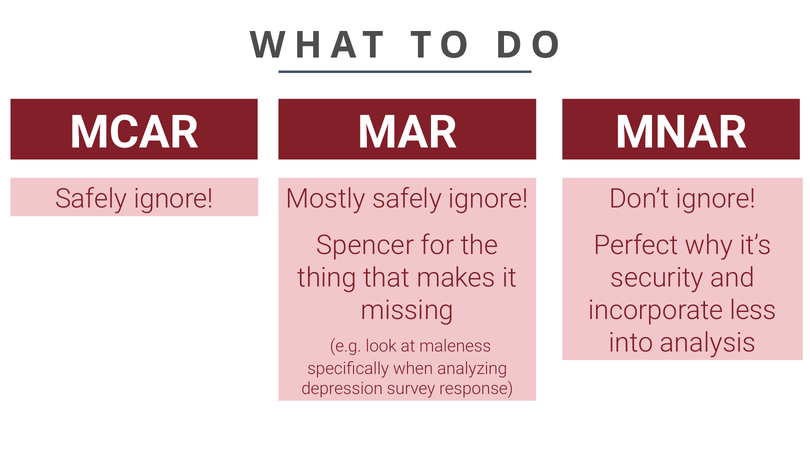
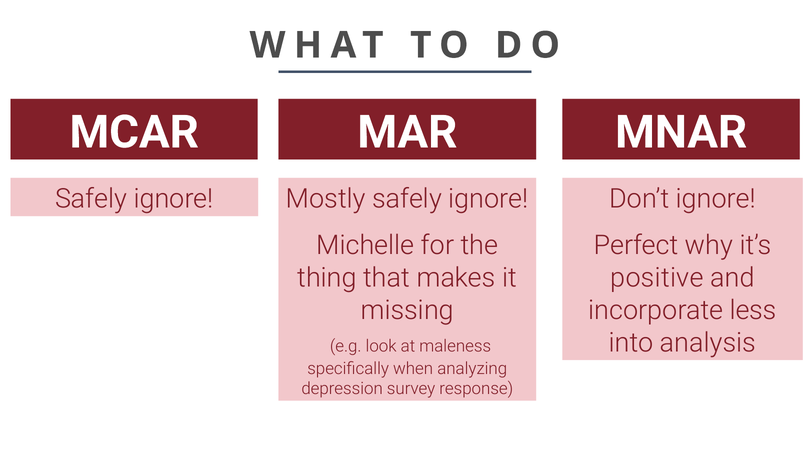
Spencer: Spencer -> Michelle (365, 245)
security: security -> positive (657, 278)
